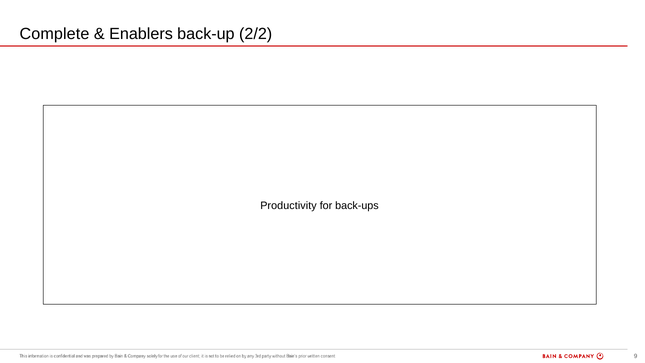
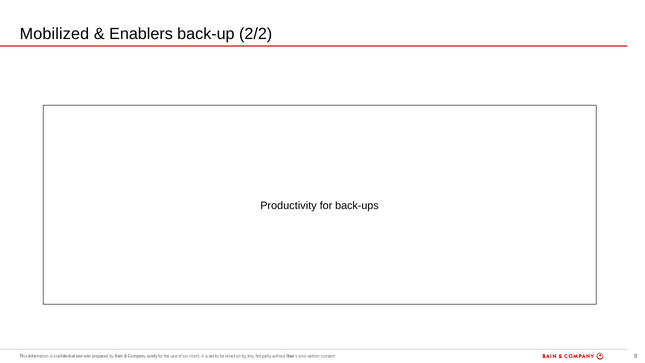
Complete: Complete -> Mobilized (54, 34)
